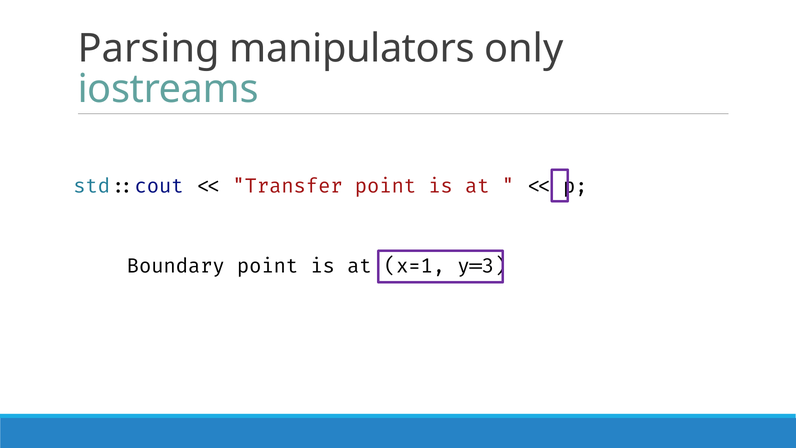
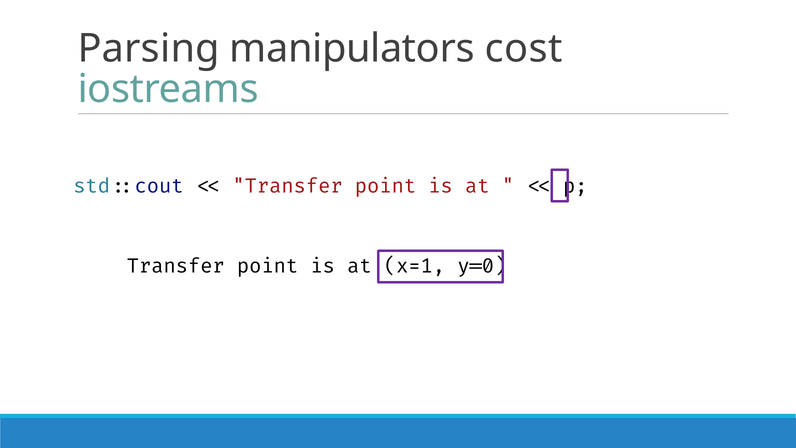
only: only -> cost (524, 49)
Boundary: Boundary -> Transfer (176, 266)
y=3: y=3 -> y=0 (482, 266)
